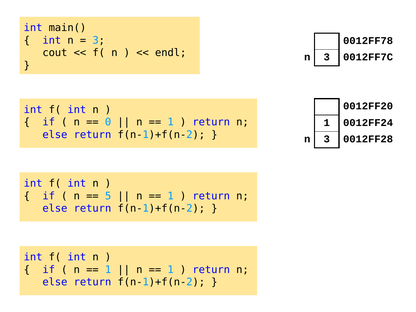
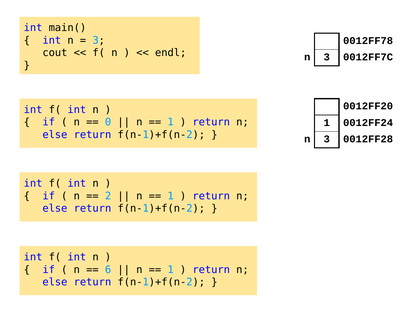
5: 5 -> 2 (108, 196)
1: 1 -> 6 (108, 270)
